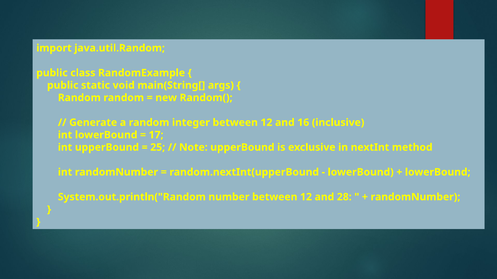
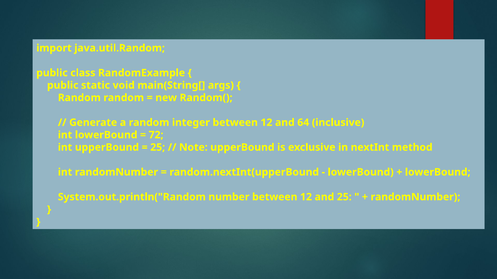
16: 16 -> 64 (303, 123)
17: 17 -> 72 (156, 135)
and 28: 28 -> 25 (344, 197)
